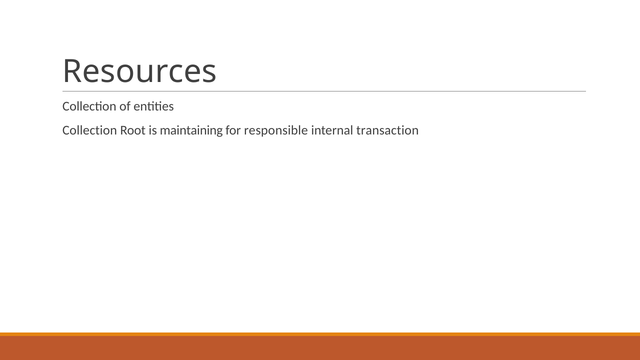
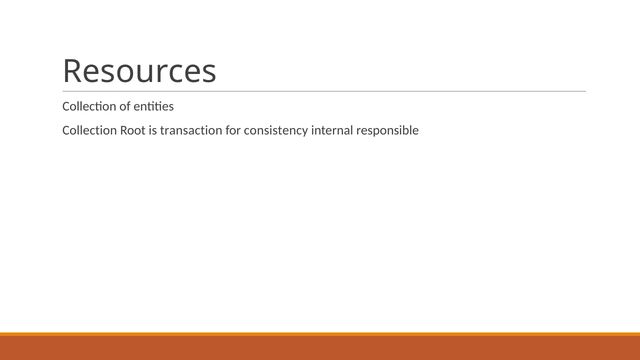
maintaining: maintaining -> transaction (191, 130)
responsible: responsible -> consistency (276, 130)
transaction: transaction -> responsible (388, 130)
